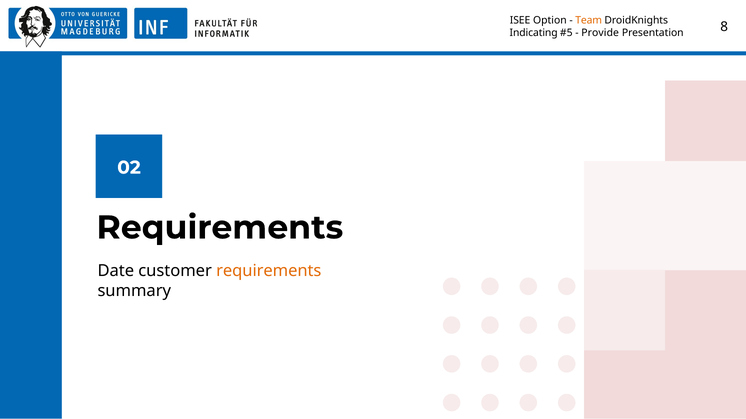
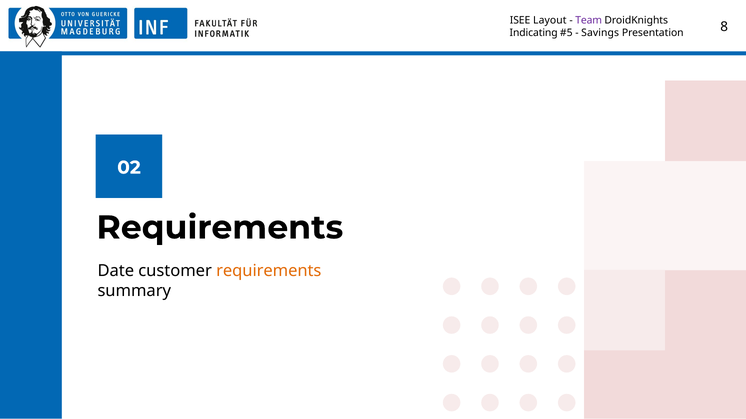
Option: Option -> Layout (550, 21)
Team colour: orange -> purple (589, 21)
Provide: Provide -> Savings (600, 33)
